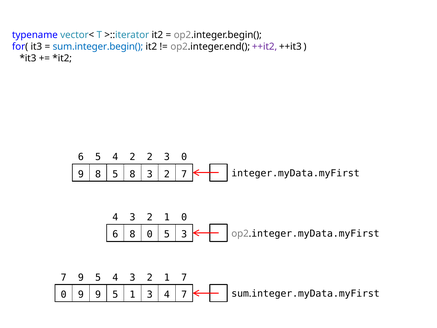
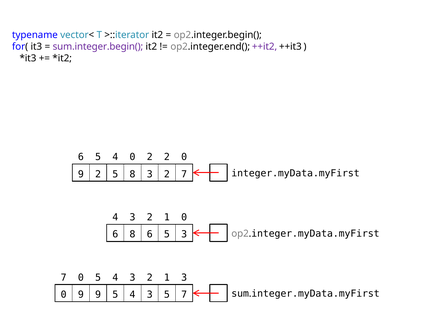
sum.integer.begin( colour: blue -> purple (98, 47)
4 2: 2 -> 0 (132, 157)
2 3: 3 -> 2 (167, 157)
9 8: 8 -> 2 (98, 174)
8 0: 0 -> 6 (150, 234)
7 9: 9 -> 0 (81, 277)
1 7: 7 -> 3 (184, 277)
9 5 1: 1 -> 4 (132, 294)
3 4: 4 -> 5 (167, 294)
